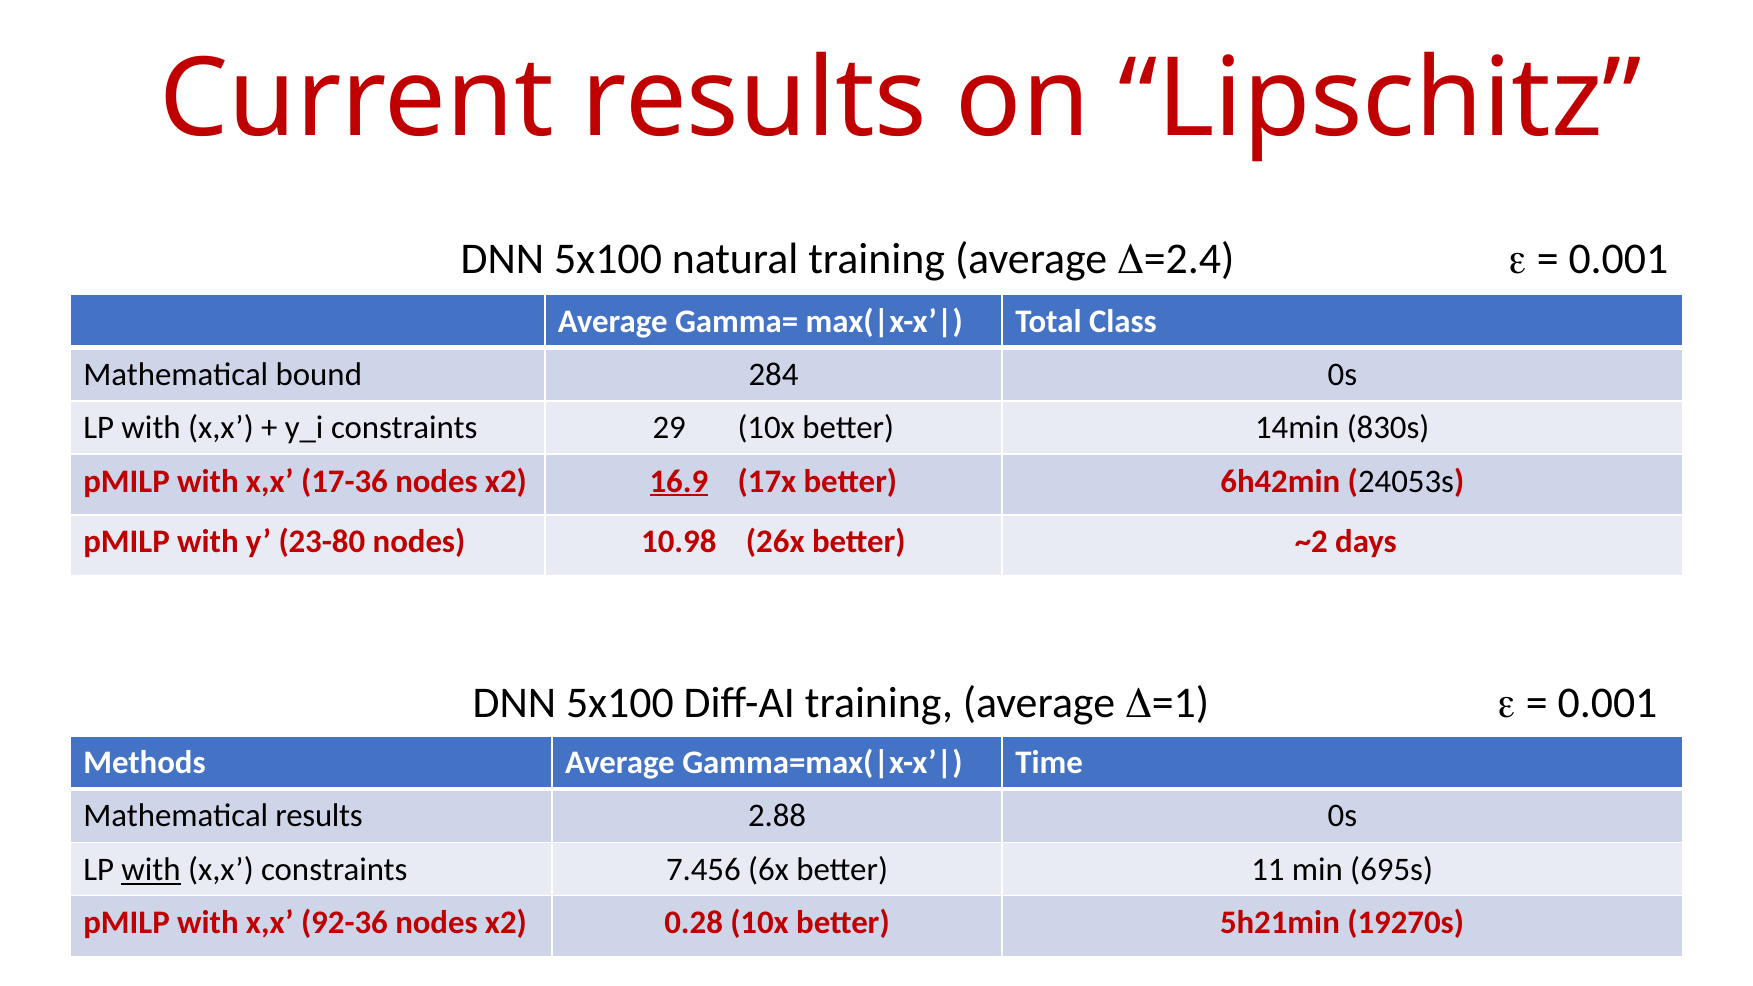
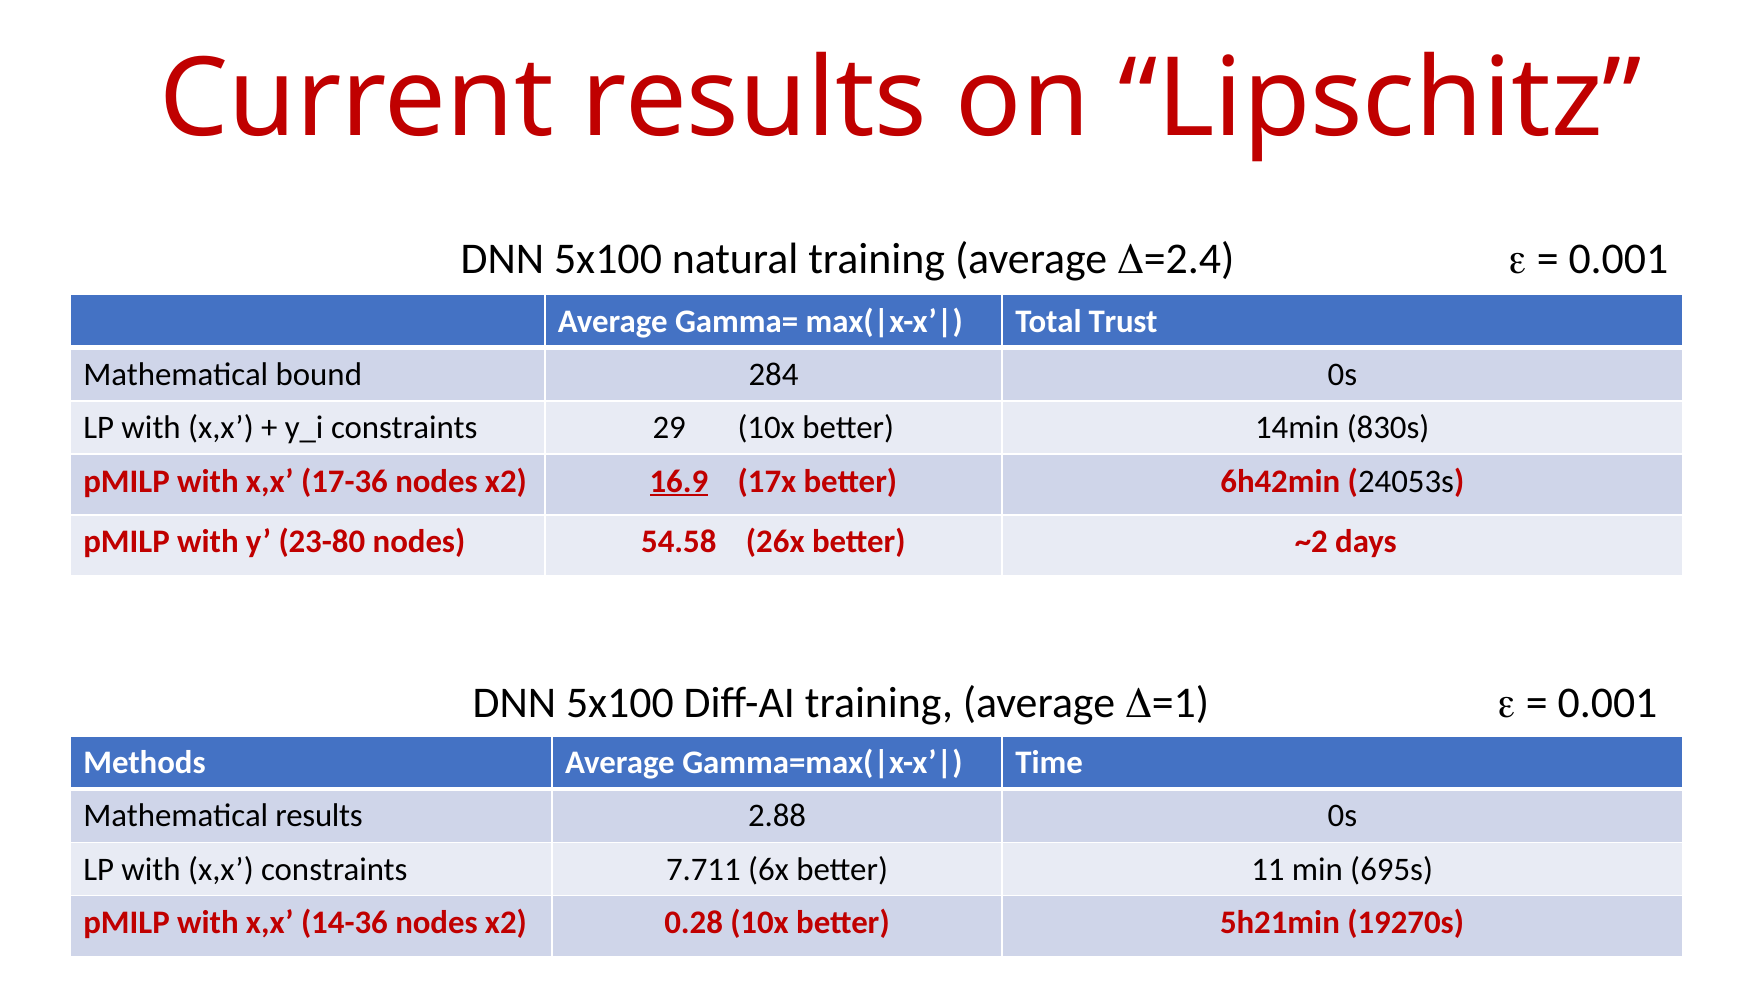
Class: Class -> Trust (1123, 321)
10.98: 10.98 -> 54.58 (679, 542)
with underline: present -> none (151, 869)
7.456: 7.456 -> 7.711 (703, 869)
92-36: 92-36 -> 14-36 (344, 923)
